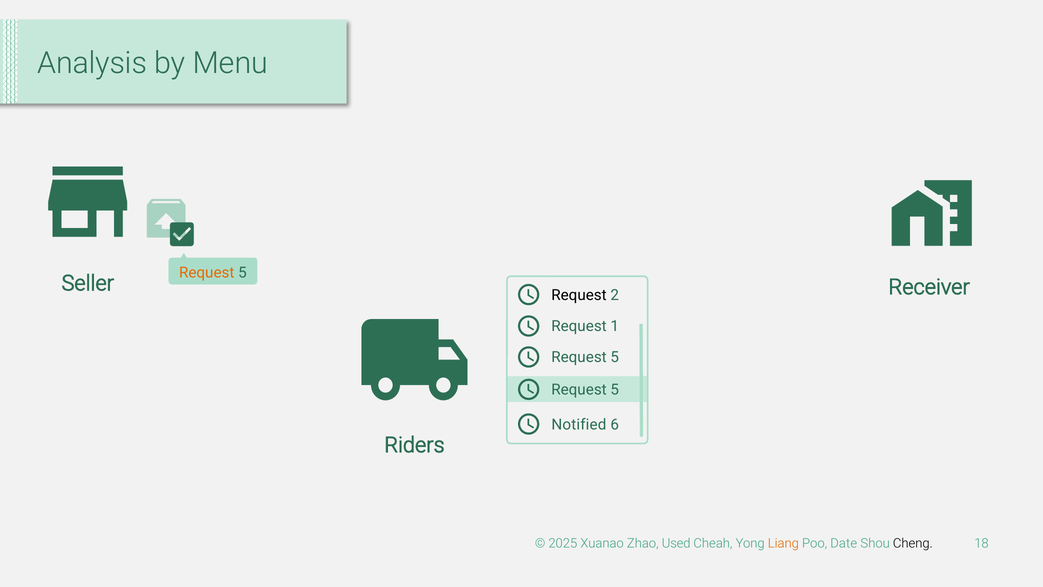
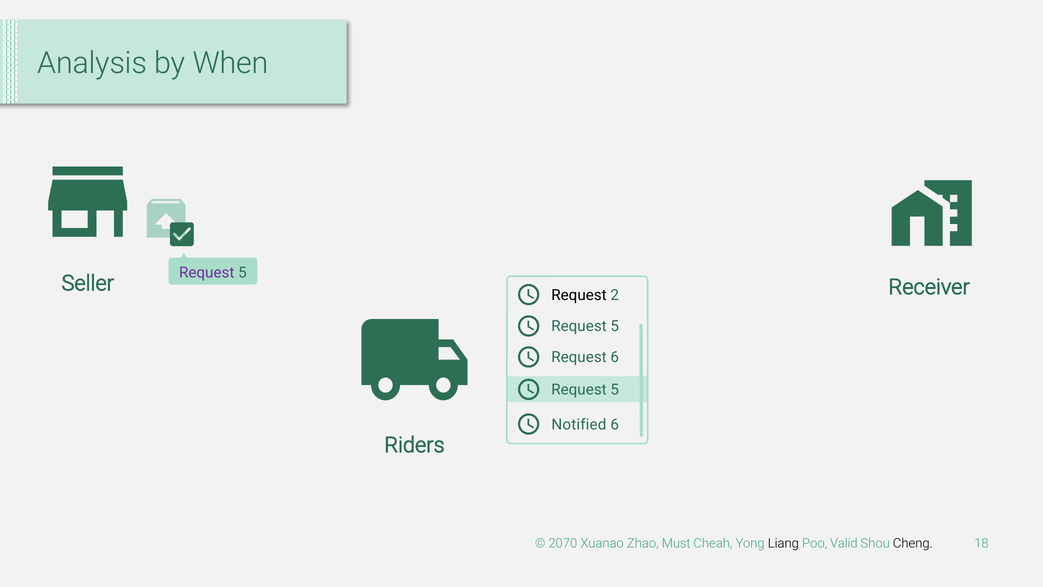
Menu: Menu -> When (230, 63)
Request colour: orange -> purple (207, 272)
1: 1 -> 5 (615, 326)
5: 5 -> 6 (615, 357)
2025: 2025 -> 2070 (563, 543)
Used: Used -> Must (676, 543)
Liang colour: orange -> black (783, 543)
Date: Date -> Valid (844, 543)
